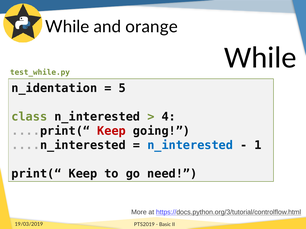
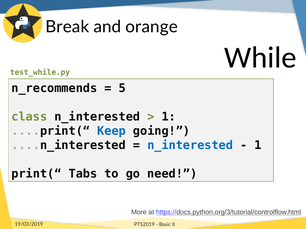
While: While -> Break (67, 27)
n_identation: n_identation -> n_recommends (54, 88)
4: 4 -> 1 (169, 117)
Keep colour: red -> blue (112, 131)
print(“ Keep: Keep -> Tabs (83, 174)
